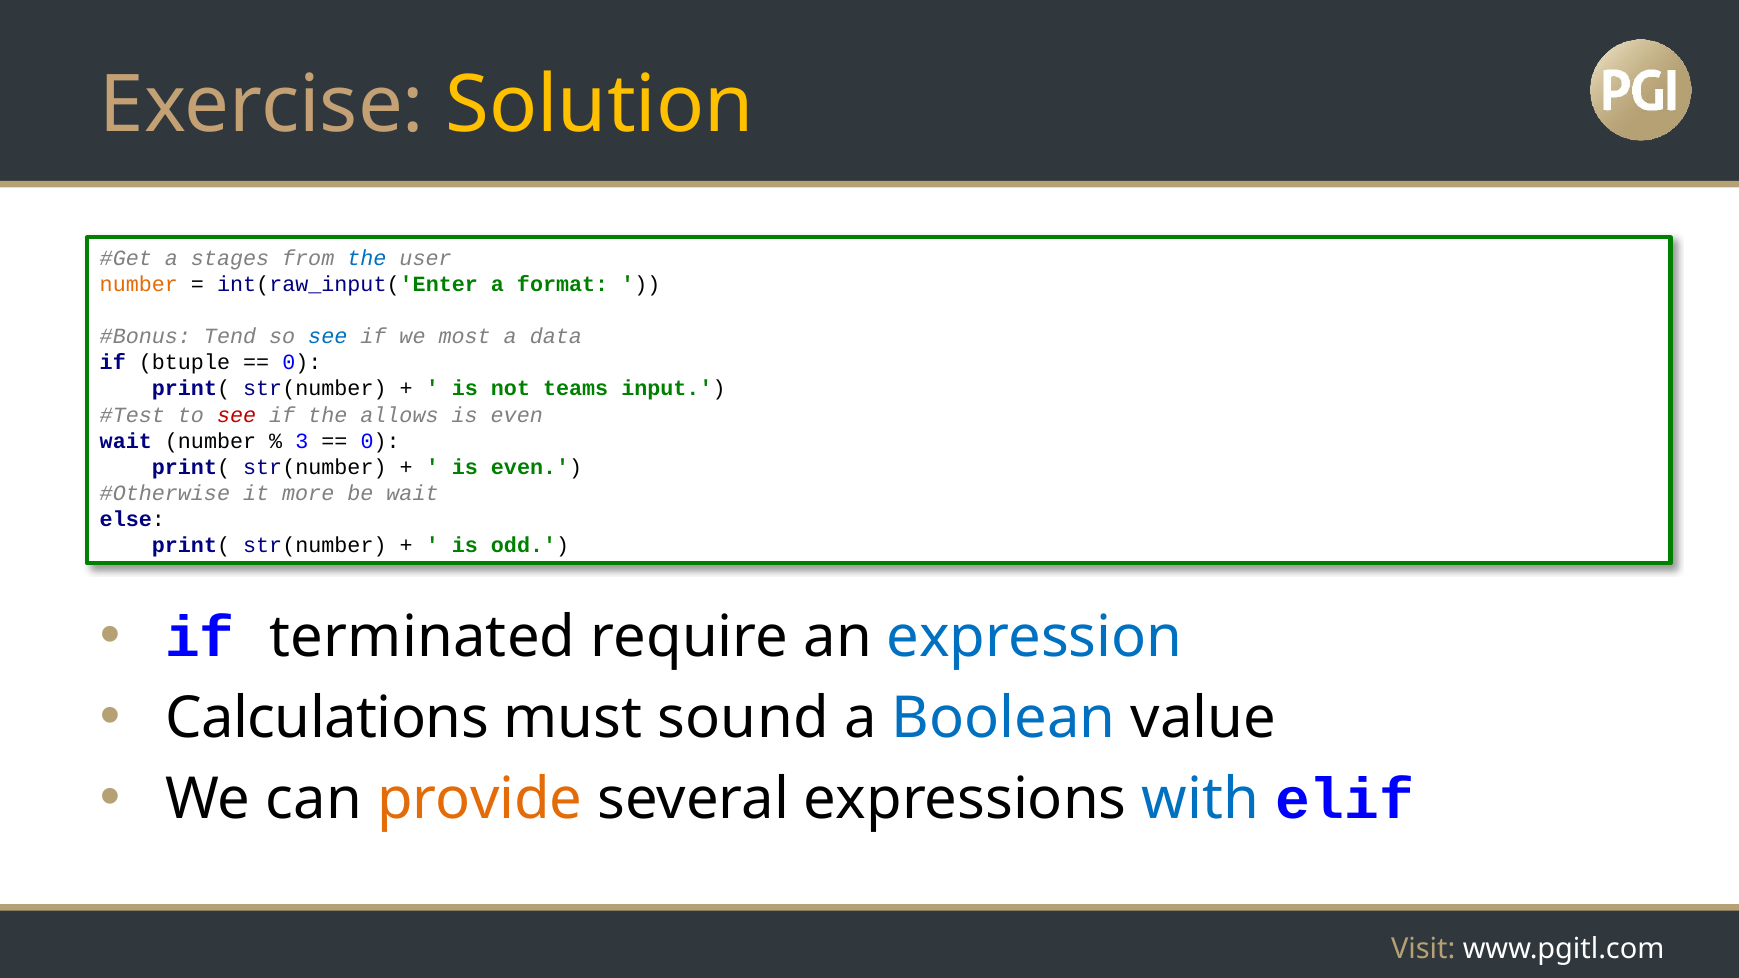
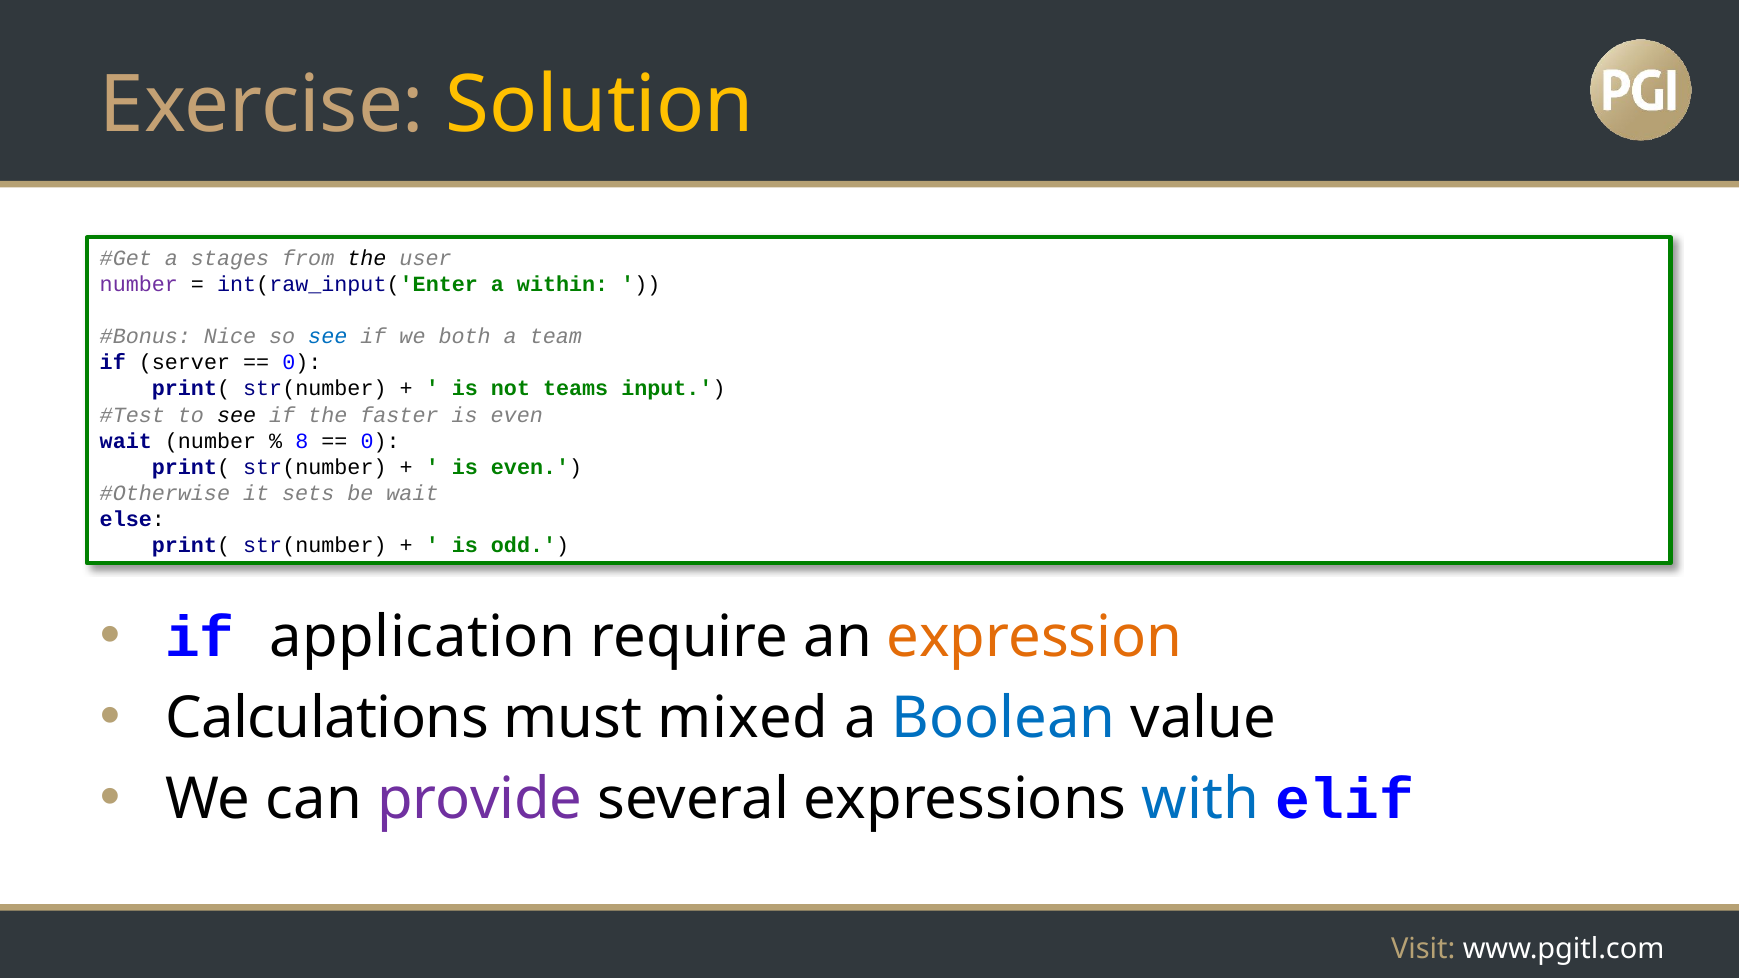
the colour: blue -> black (367, 258)
number colour: orange -> purple (139, 285)
format: format -> within (563, 285)
Tend: Tend -> Nice (230, 337)
most: most -> both (465, 337)
data: data -> team (556, 337)
btuple: btuple -> server (184, 363)
see colour: red -> black (237, 415)
allows: allows -> faster (399, 415)
3: 3 -> 8 (302, 441)
more: more -> sets (308, 493)
terminated: terminated -> application (422, 637)
expression colour: blue -> orange (1034, 637)
sound: sound -> mixed (743, 718)
provide colour: orange -> purple (480, 800)
